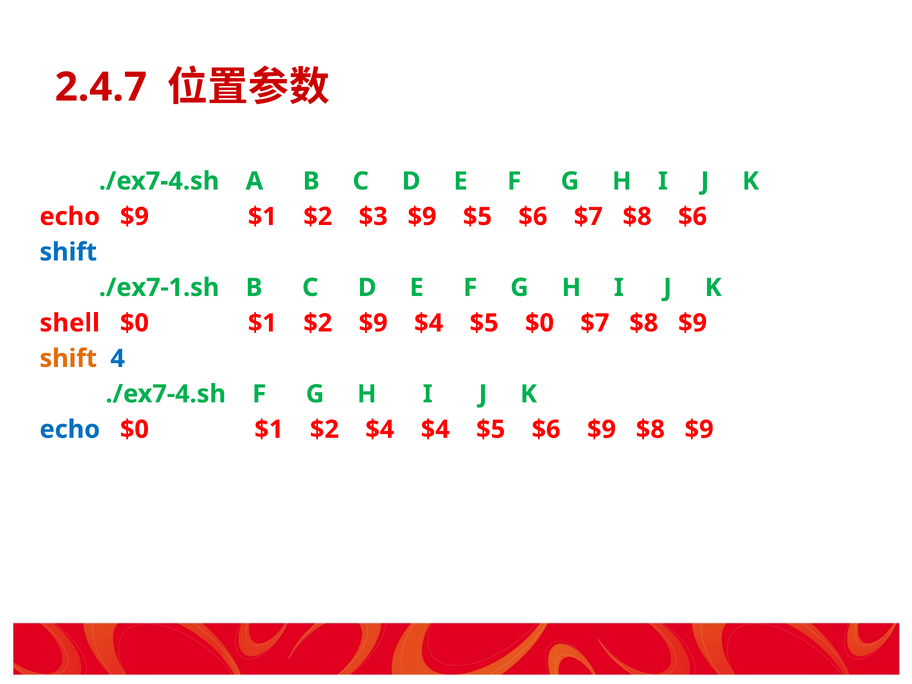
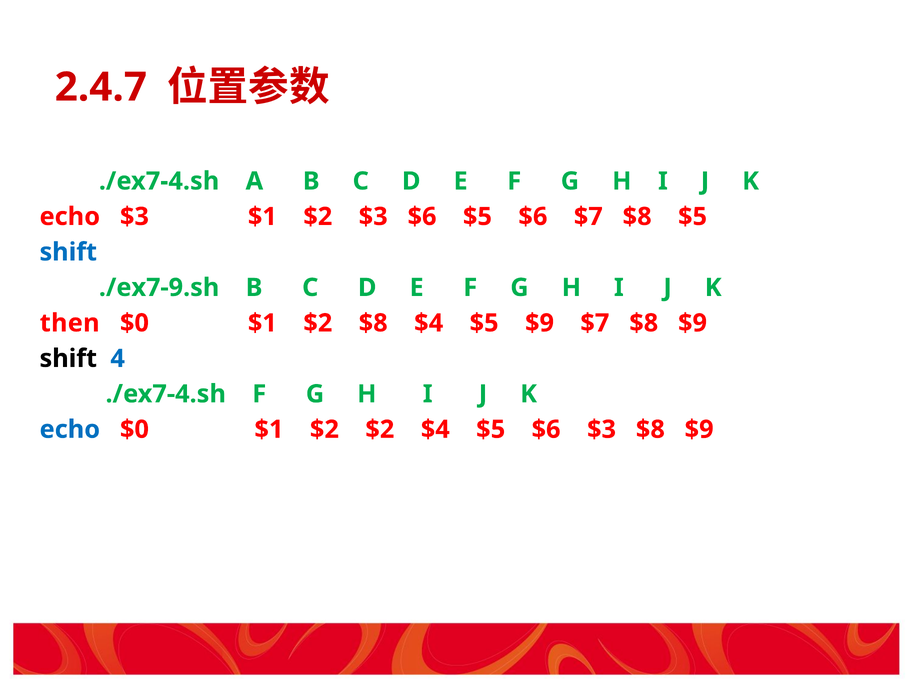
echo $9: $9 -> $3 (134, 217)
$3 $9: $9 -> $6 (422, 217)
$8 $6: $6 -> $5 (693, 217)
./ex7-1.sh: ./ex7-1.sh -> ./ex7-9.sh (159, 288)
shell: shell -> then (70, 323)
$2 $9: $9 -> $8 (373, 323)
$5 $0: $0 -> $9 (540, 323)
shift colour: orange -> black (68, 359)
$2 $4: $4 -> $2 (380, 429)
$6 $9: $9 -> $3 (602, 429)
